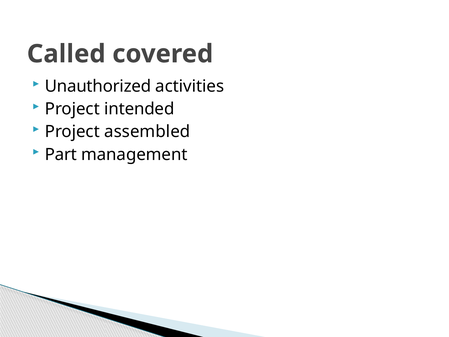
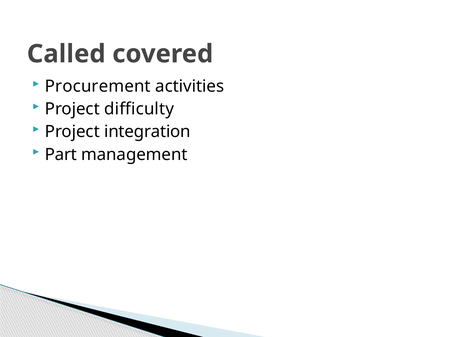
Unauthorized: Unauthorized -> Procurement (98, 86)
intended: intended -> difficulty (139, 109)
assembled: assembled -> integration (147, 132)
